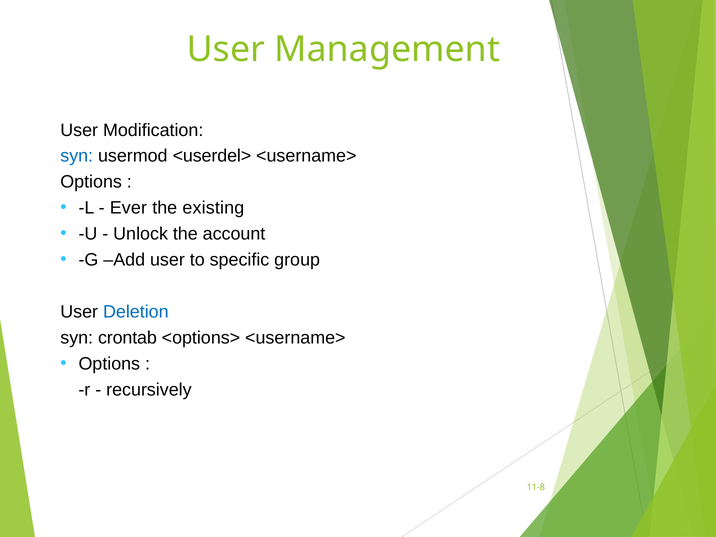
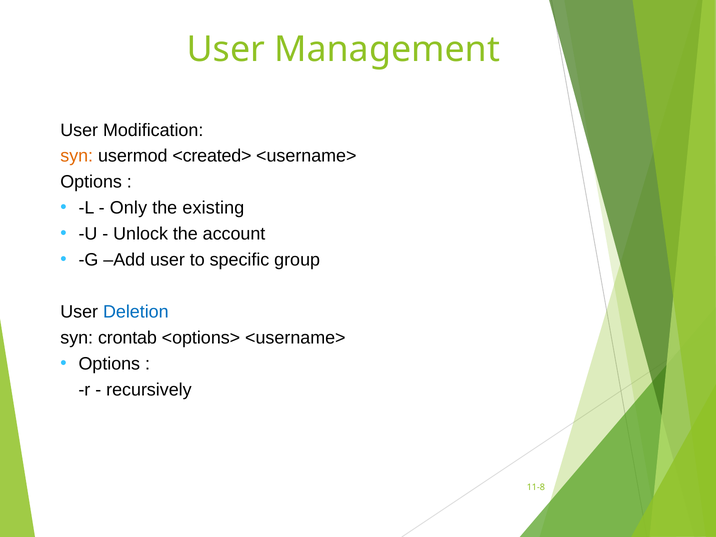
syn colour: blue -> orange (77, 156)
<userdel>: <userdel> -> <created> (212, 156)
Ever: Ever -> Only (128, 208)
